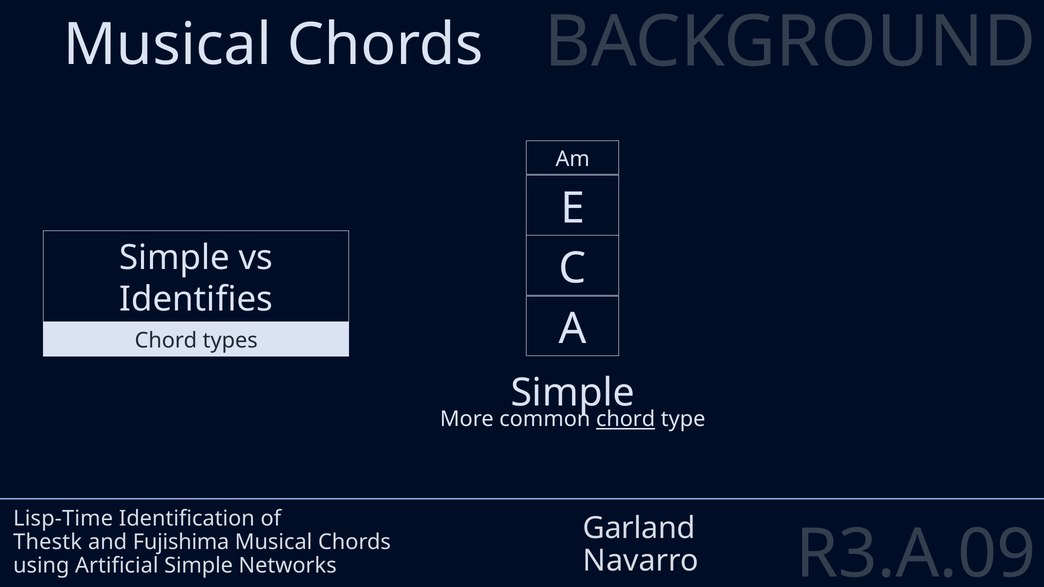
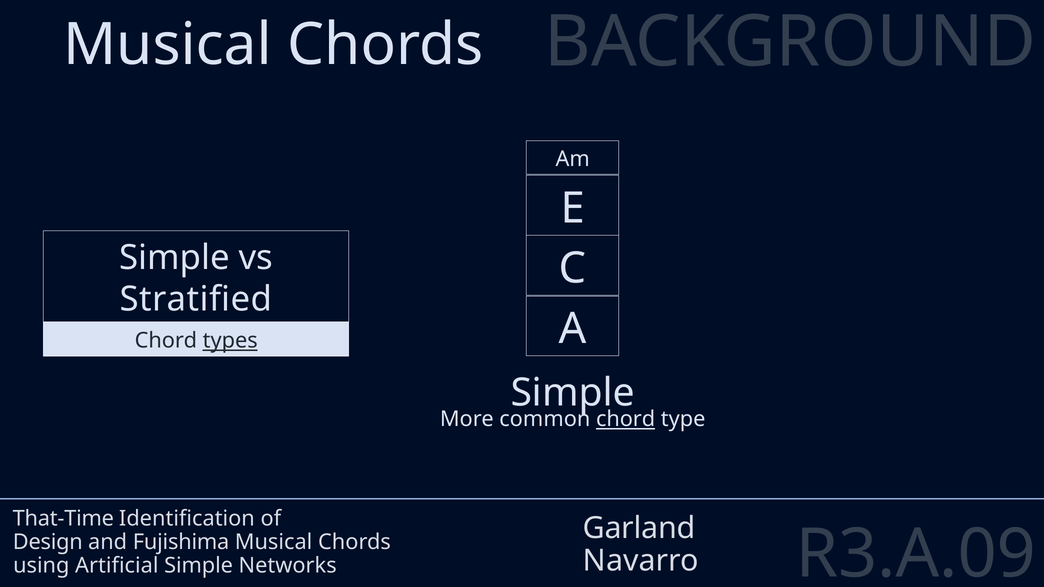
Identifies: Identifies -> Stratified (196, 300)
types underline: none -> present (230, 341)
Lisp-Time: Lisp-Time -> That-Time (63, 519)
Thestk: Thestk -> Design (48, 542)
